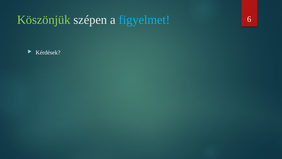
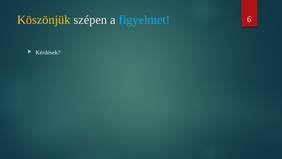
Köszönjük colour: light green -> yellow (44, 20)
